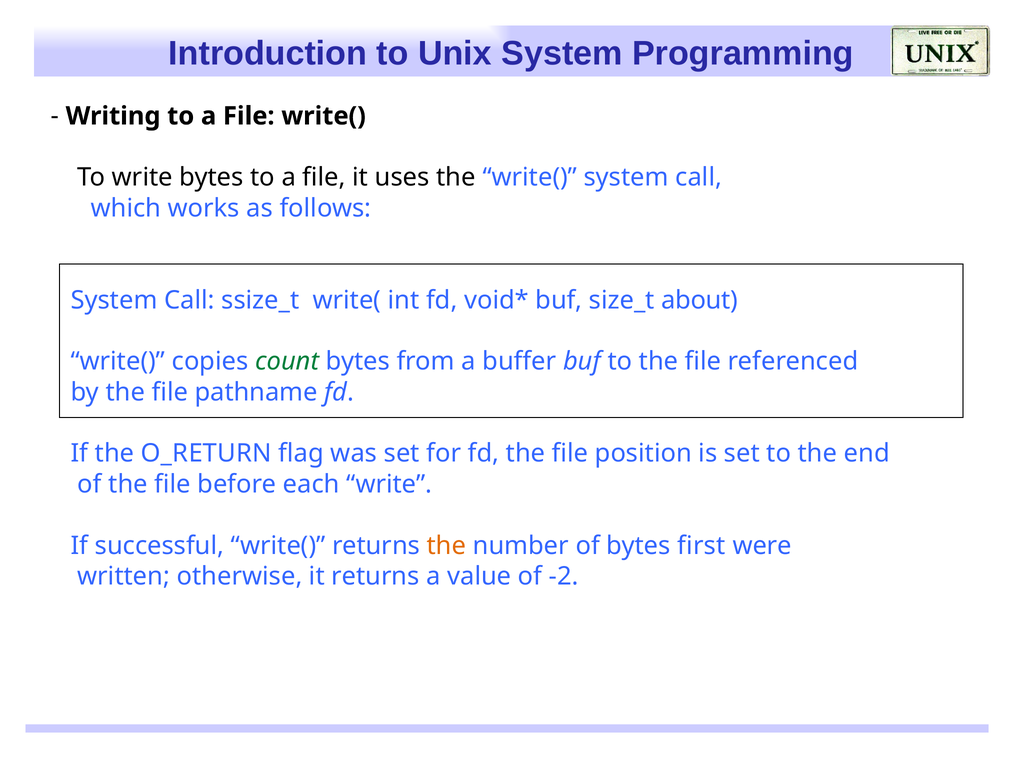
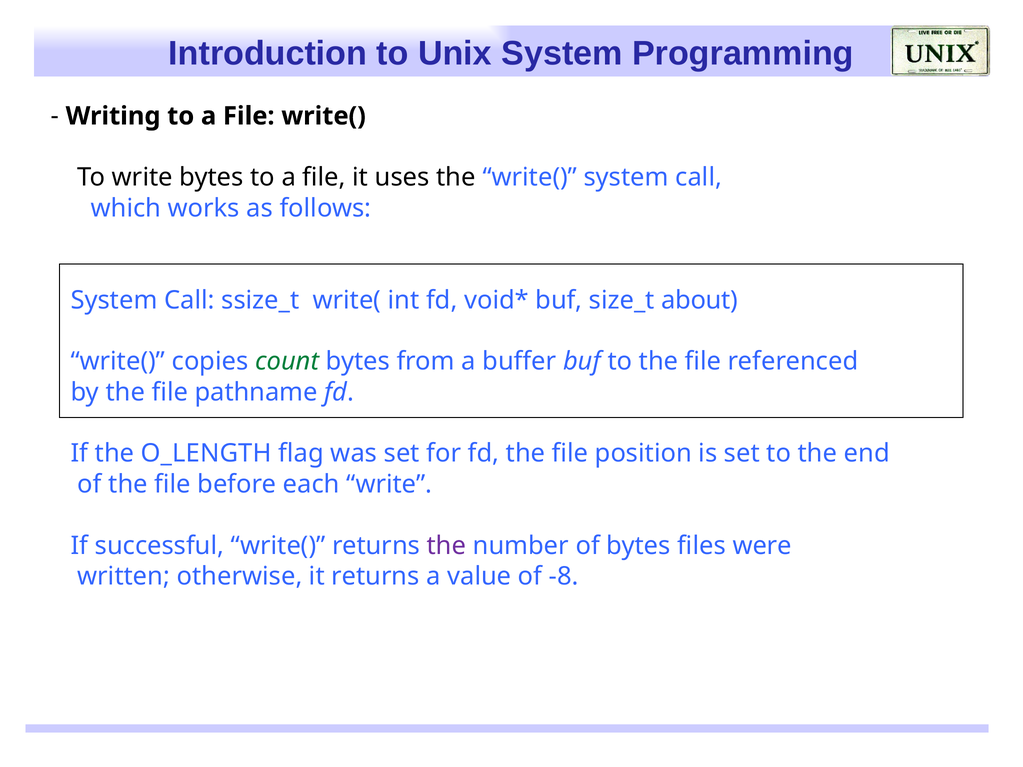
O_RETURN: O_RETURN -> O_LENGTH (206, 454)
the colour: orange -> purple (446, 546)
first: first -> files (702, 546)
-2: -2 -> -8 (564, 576)
